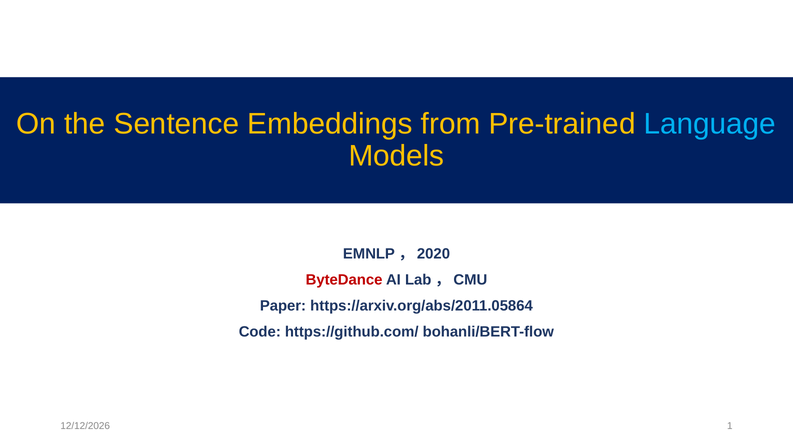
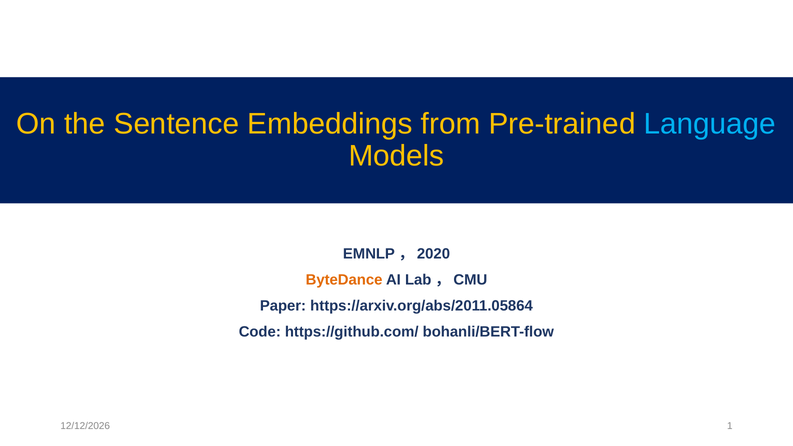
ByteDance colour: red -> orange (344, 280)
